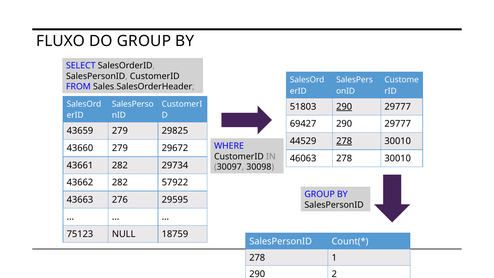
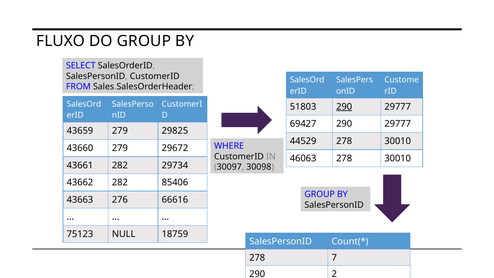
278 underline: present -> none (344, 141)
57922: 57922 -> 85406 (175, 182)
29595: 29595 -> 66616 (175, 200)
1: 1 -> 7 (334, 258)
